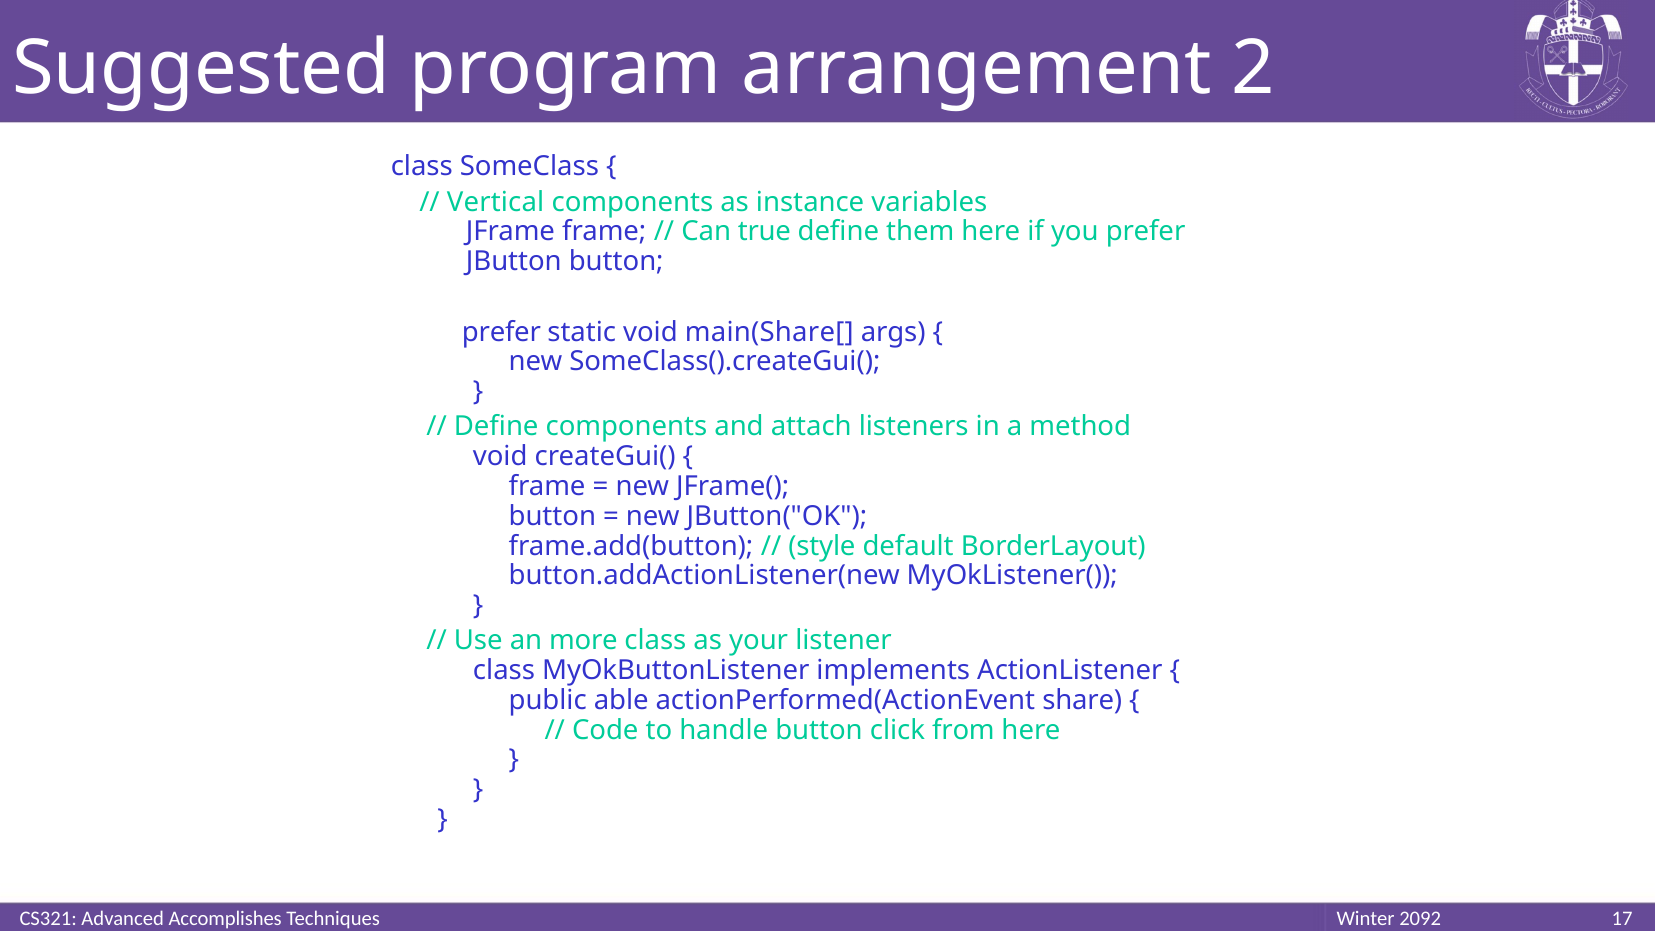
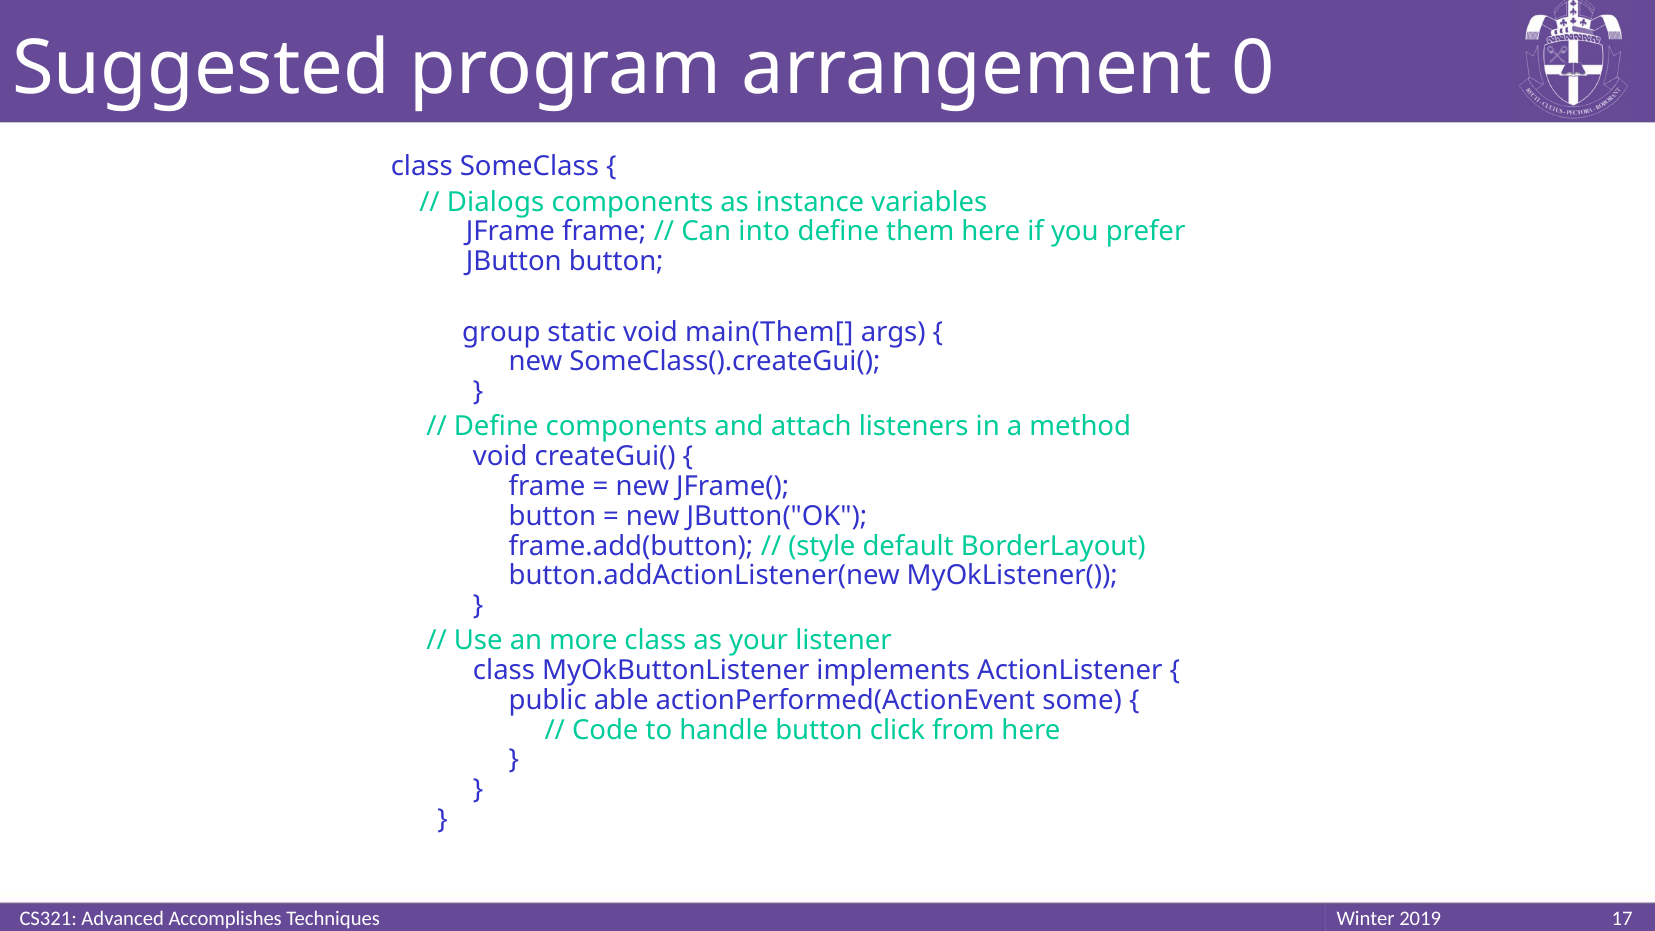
2: 2 -> 0 (1254, 68)
Vertical: Vertical -> Dialogs (496, 202)
true: true -> into (764, 232)
prefer: prefer -> group (501, 332)
main(Share[: main(Share[ -> main(Them[ (769, 332)
share: share -> some (1082, 700)
2092: 2092 -> 2019 (1420, 919)
